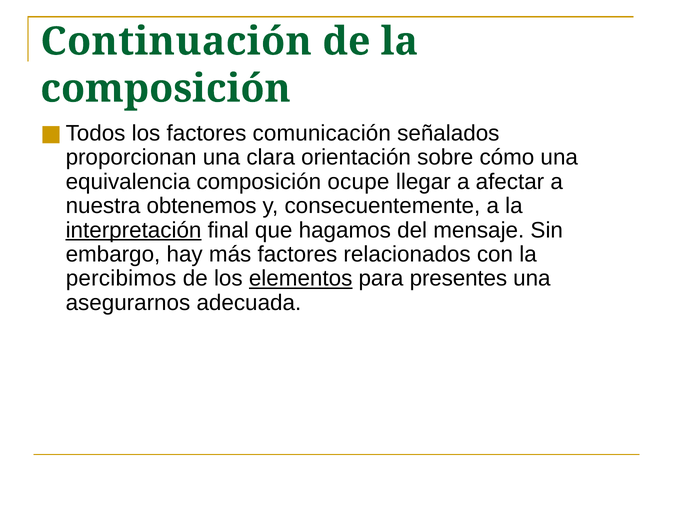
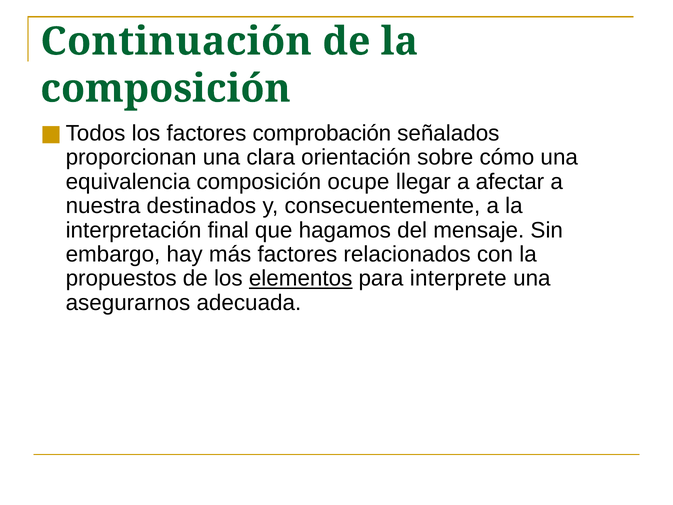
comunicación: comunicación -> comprobación (322, 133)
obtenemos: obtenemos -> destinados (201, 206)
interpretación underline: present -> none (134, 230)
percibimos: percibimos -> propuestos (121, 278)
presentes: presentes -> interprete (458, 278)
